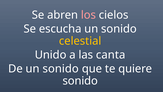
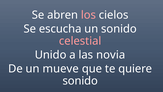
celestial colour: yellow -> pink (80, 41)
canta: canta -> novia (111, 55)
De un sonido: sonido -> mueve (61, 68)
